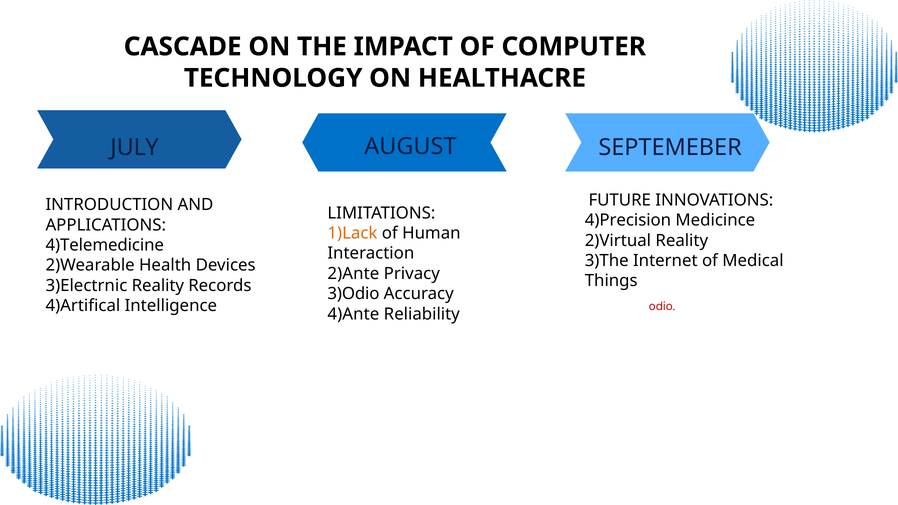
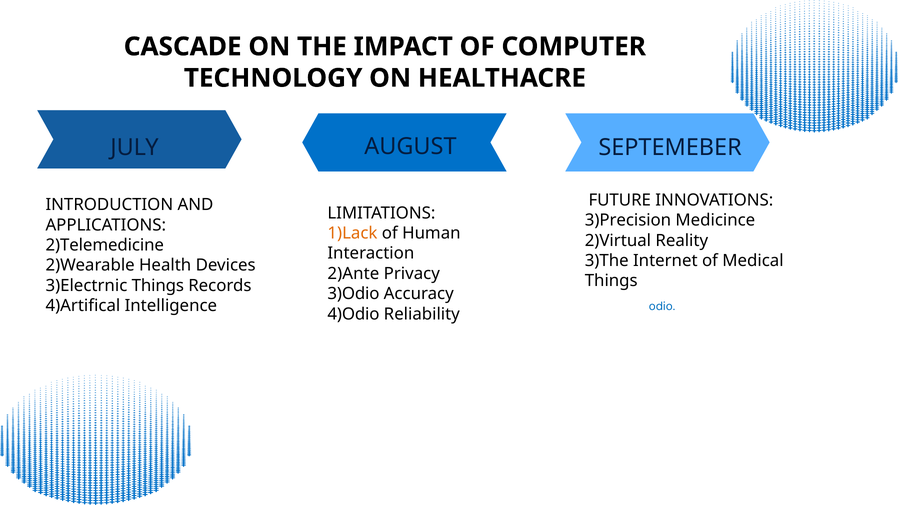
4)Precision: 4)Precision -> 3)Precision (628, 220)
4)Telemedicine: 4)Telemedicine -> 2)Telemedicine (105, 245)
3)Electrnic Reality: Reality -> Things (158, 286)
odio colour: red -> blue (662, 306)
4)Ante: 4)Ante -> 4)Odio (353, 314)
